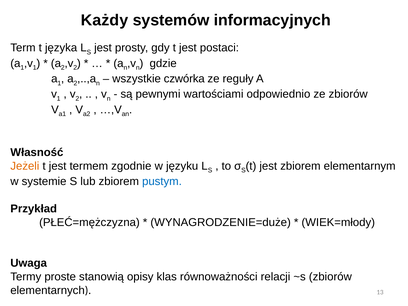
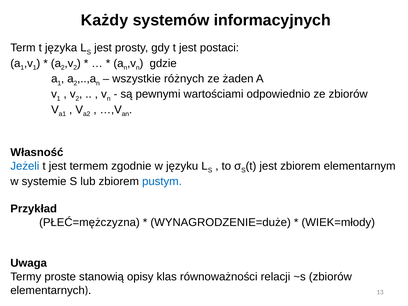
czwórka: czwórka -> różnych (184, 79)
reguły: reguły -> żaden (238, 79)
Jeżeli colour: orange -> blue (25, 166)
